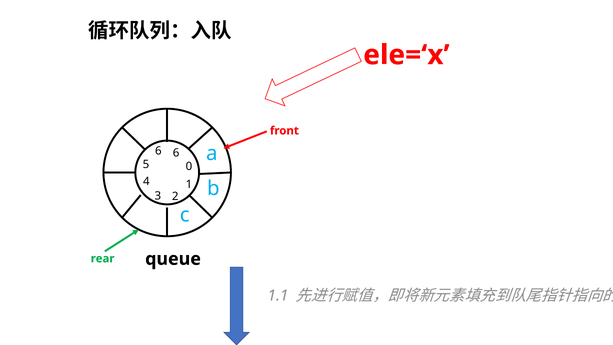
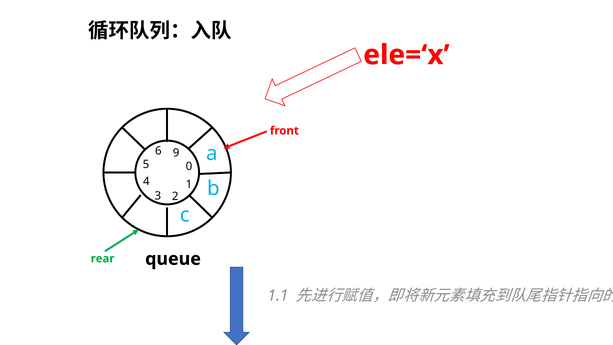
6 6: 6 -> 9 (176, 153)
